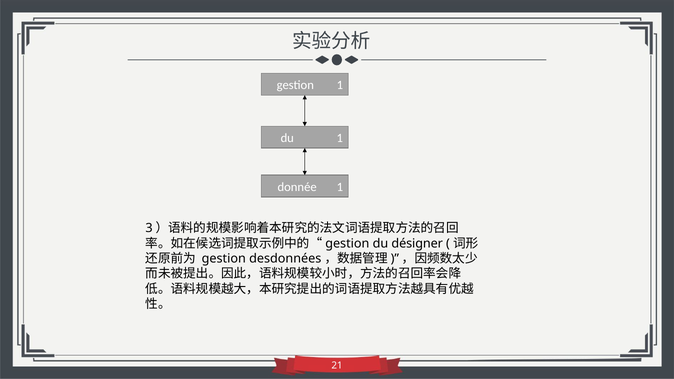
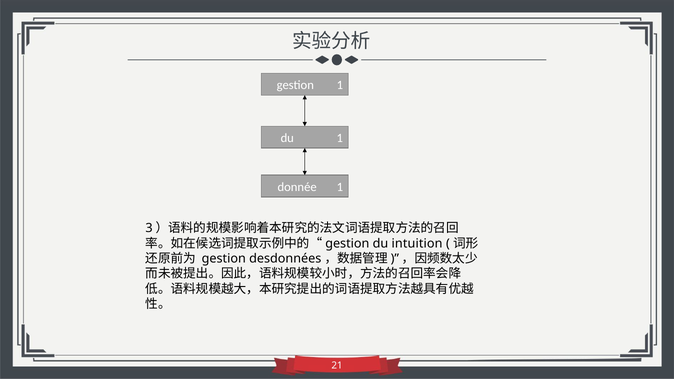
désigner: désigner -> intuition (417, 243)
